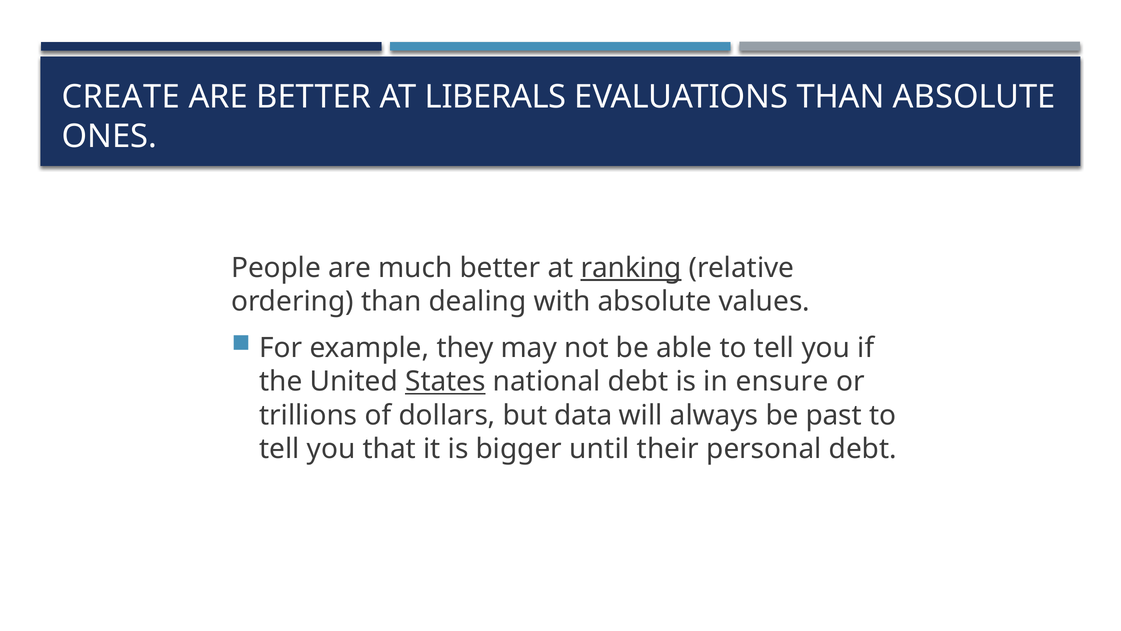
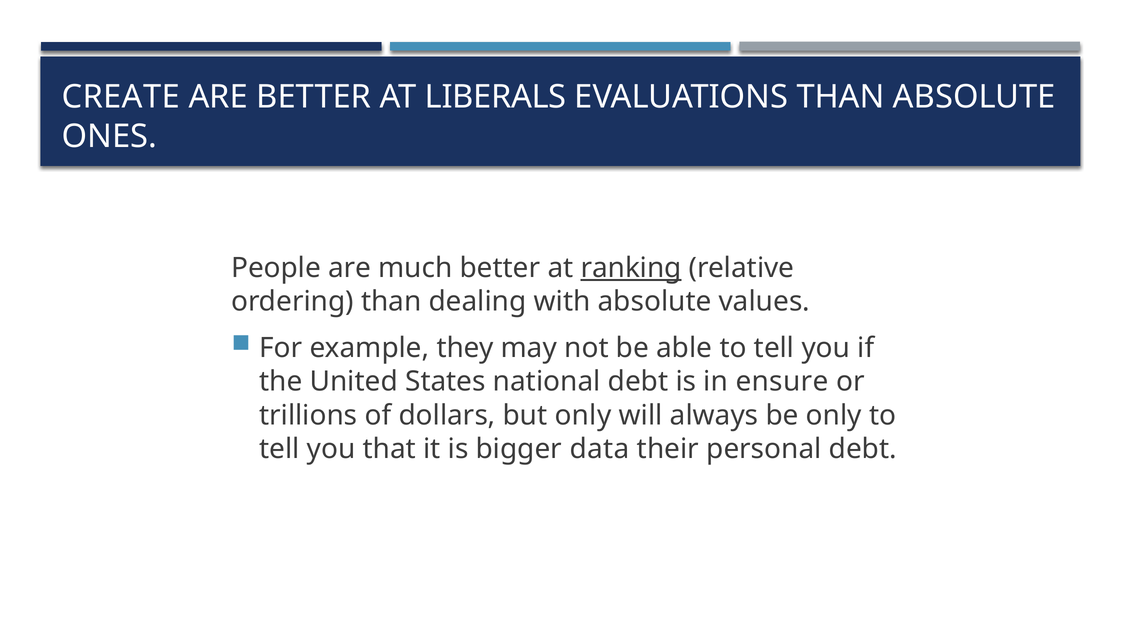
States underline: present -> none (445, 381)
but data: data -> only (583, 415)
be past: past -> only (834, 415)
until: until -> data (599, 449)
